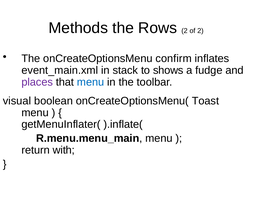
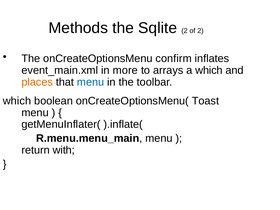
Rows: Rows -> Sqlite (158, 28)
stack: stack -> more (125, 70)
shows: shows -> arrays (168, 70)
a fudge: fudge -> which (209, 70)
places colour: purple -> orange (37, 82)
visual: visual -> which (17, 101)
